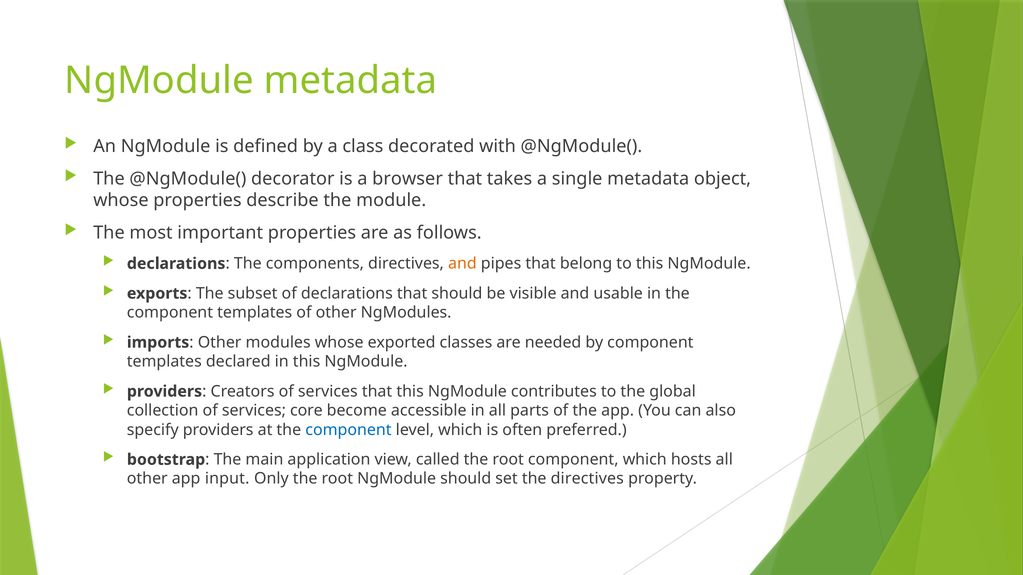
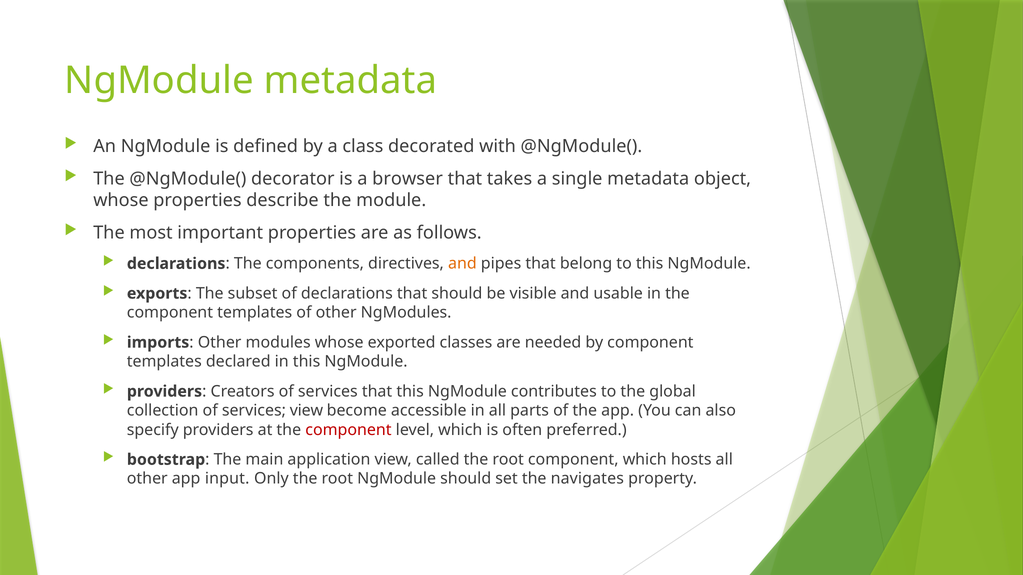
services core: core -> view (306, 411)
component colour: blue -> red (348, 430)
the directives: directives -> navigates (587, 479)
